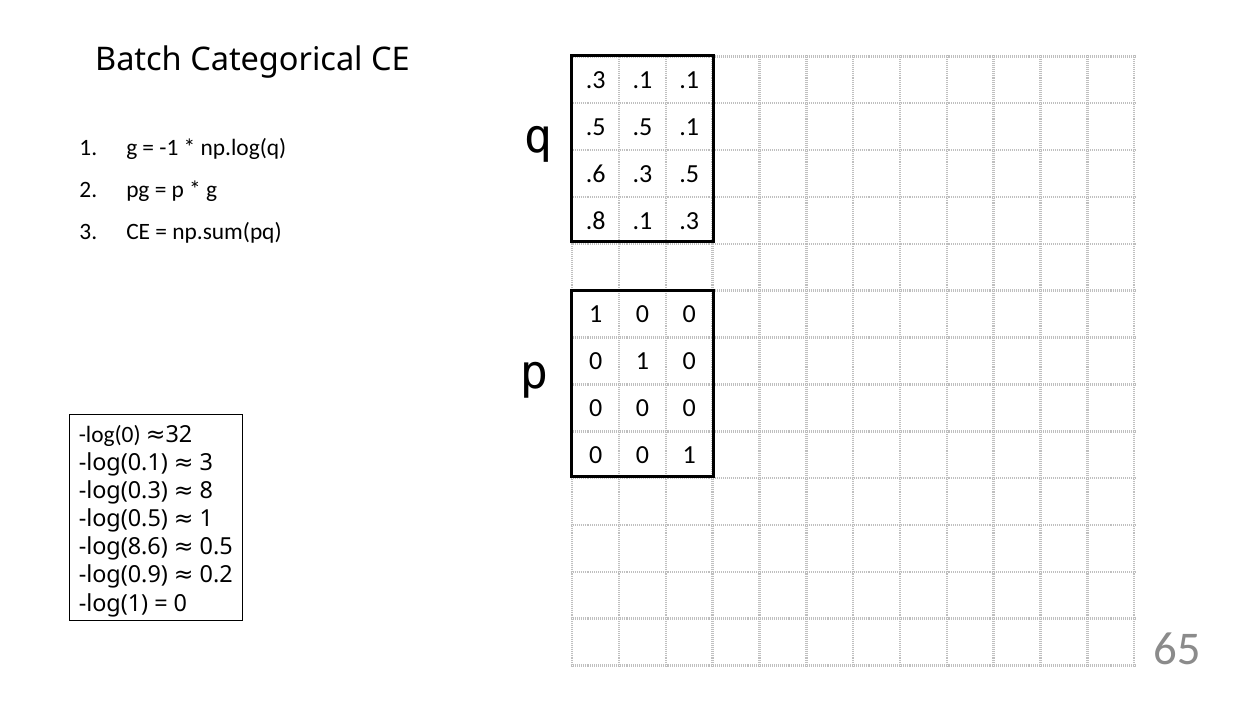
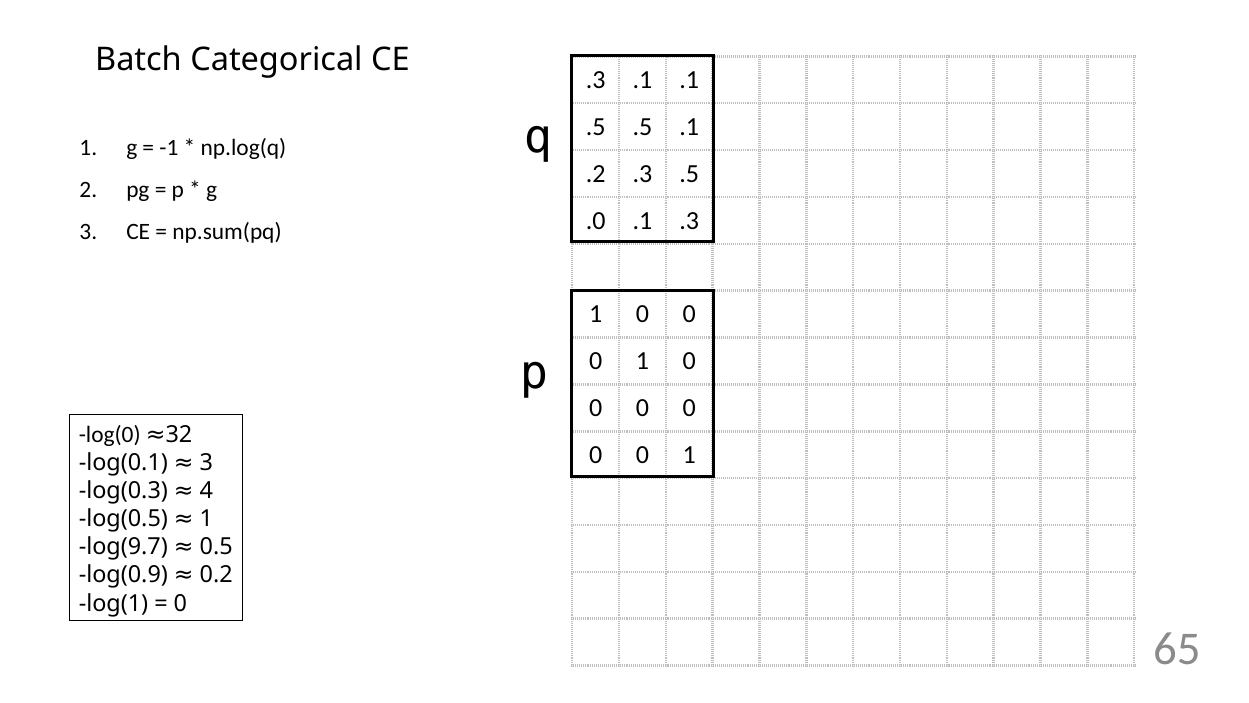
.6: .6 -> .2 (596, 174)
.8: .8 -> .0 (596, 221)
8: 8 -> 4 (206, 491)
log(8.6: log(8.6 -> log(9.7 (123, 547)
